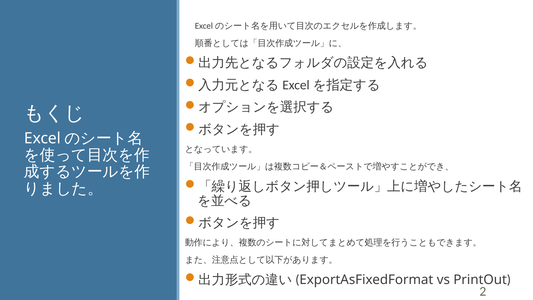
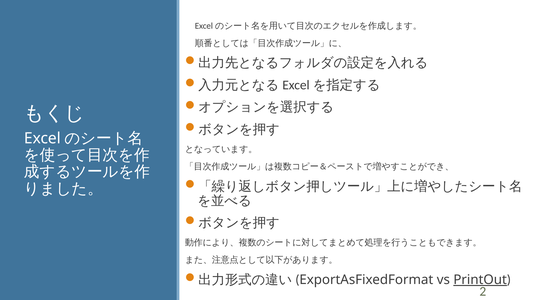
PrintOut underline: none -> present (480, 280)
